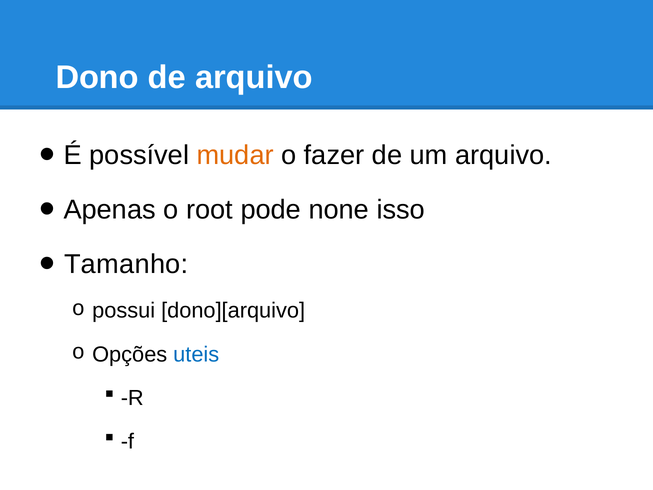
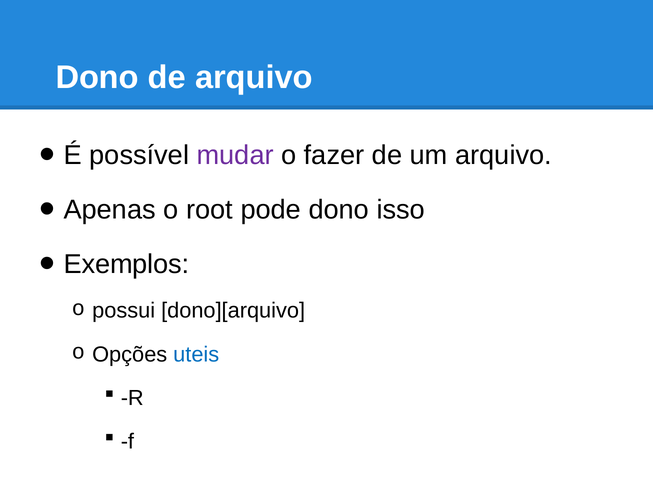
mudar colour: orange -> purple (235, 155)
pode none: none -> dono (339, 210)
Tamanho: Tamanho -> Exemplos (126, 264)
